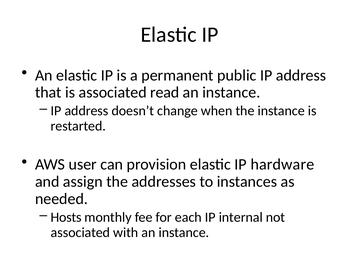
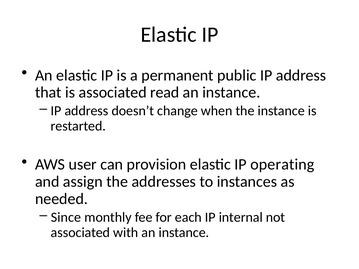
hardware: hardware -> operating (282, 165)
Hosts: Hosts -> Since (66, 218)
